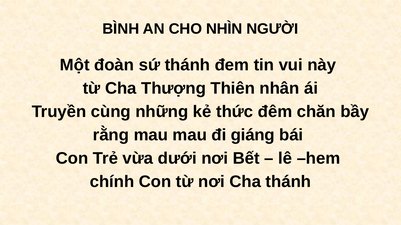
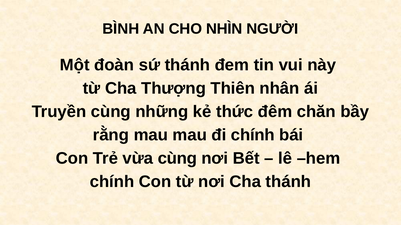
đi giáng: giáng -> chính (253, 135)
vừa dưới: dưới -> cùng (177, 159)
